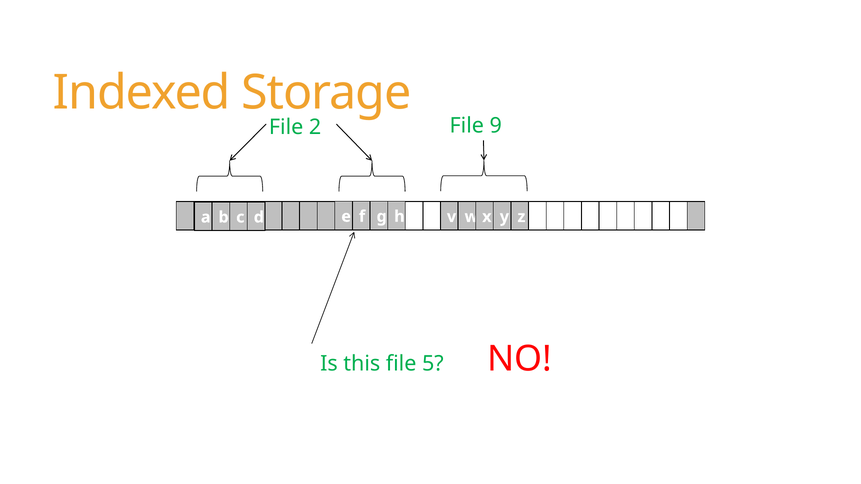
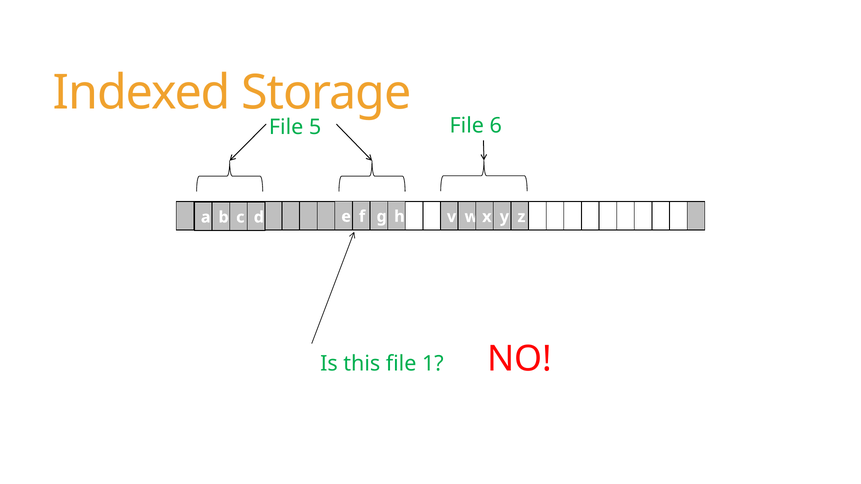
2: 2 -> 5 (315, 127)
9: 9 -> 6 (496, 126)
5: 5 -> 1 (433, 364)
